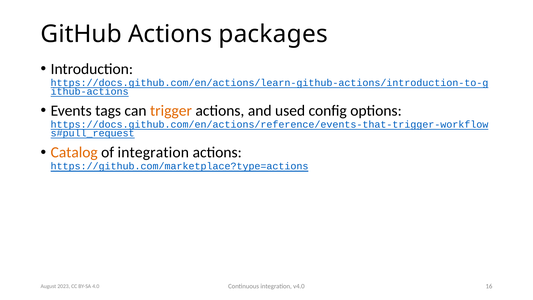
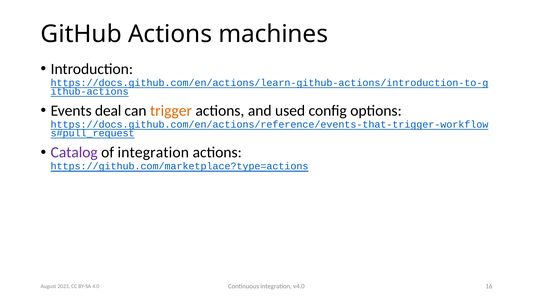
packages: packages -> machines (273, 34)
tags: tags -> deal (108, 111)
Catalog colour: orange -> purple (74, 152)
